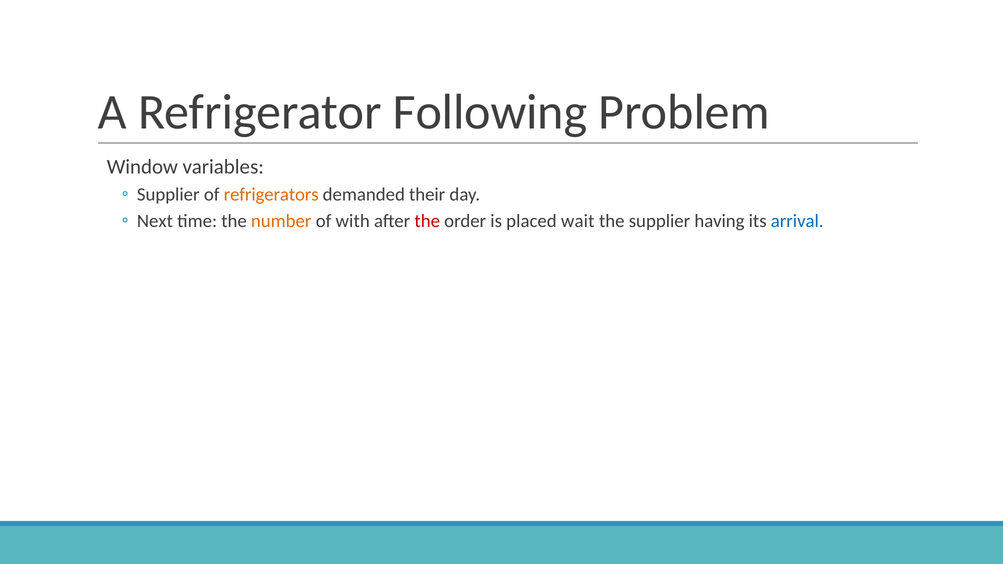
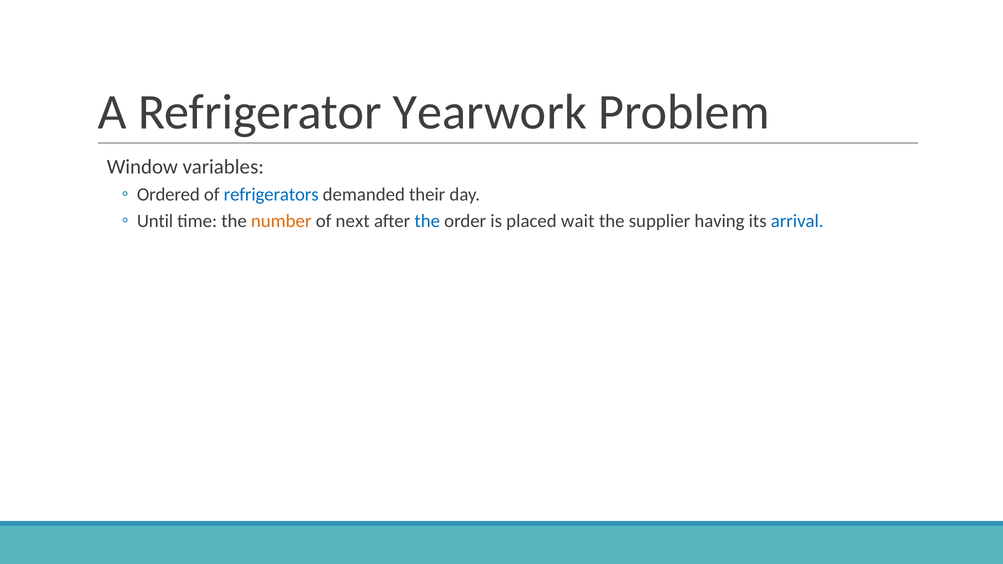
Following: Following -> Yearwork (490, 112)
Supplier: Supplier -> Ordered (168, 195)
refrigerators colour: orange -> blue (271, 195)
Next: Next -> Until (155, 221)
with: with -> next (353, 221)
the colour: red -> blue (427, 221)
